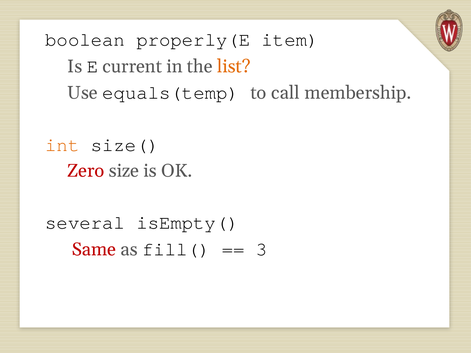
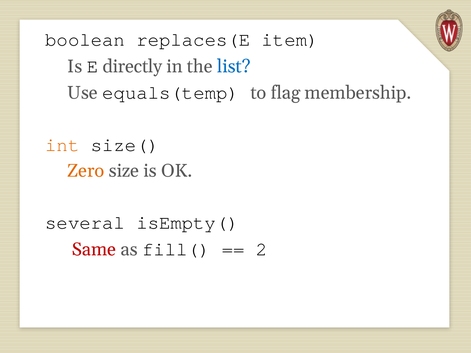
properly(E: properly(E -> replaces(E (193, 40)
current: current -> directly (132, 66)
list colour: orange -> blue (234, 66)
call: call -> flag (286, 93)
Zero colour: red -> orange (86, 171)
3: 3 -> 2 (262, 249)
